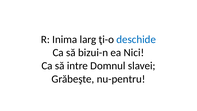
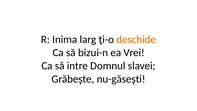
deschide colour: blue -> orange (136, 39)
Nici: Nici -> Vrei (134, 53)
nu-pentru: nu-pentru -> nu-găseşti (121, 79)
